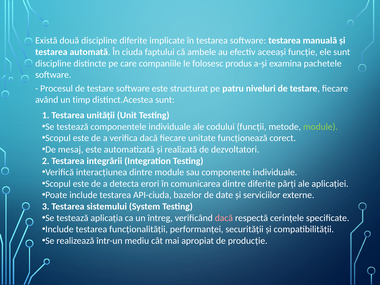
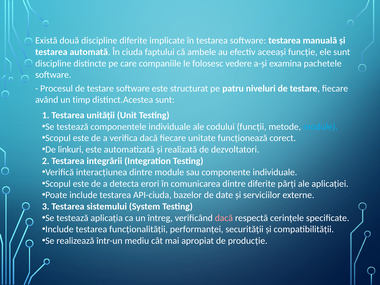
produs: produs -> vedere (239, 63)
module colour: light green -> light blue (321, 127)
mesaj: mesaj -> linkuri (71, 150)
